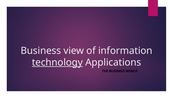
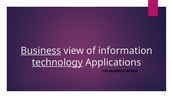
Business underline: none -> present (41, 50)
